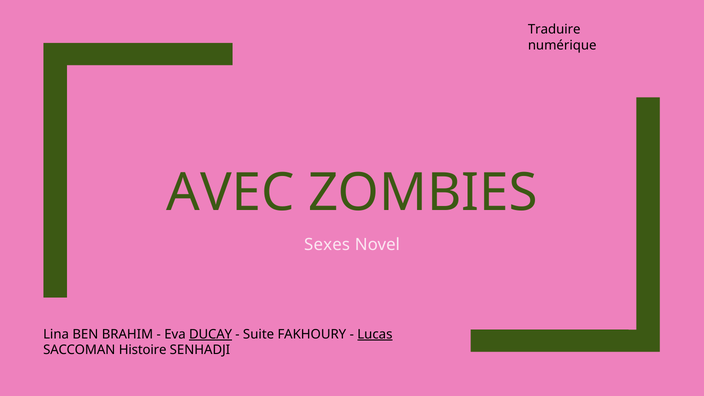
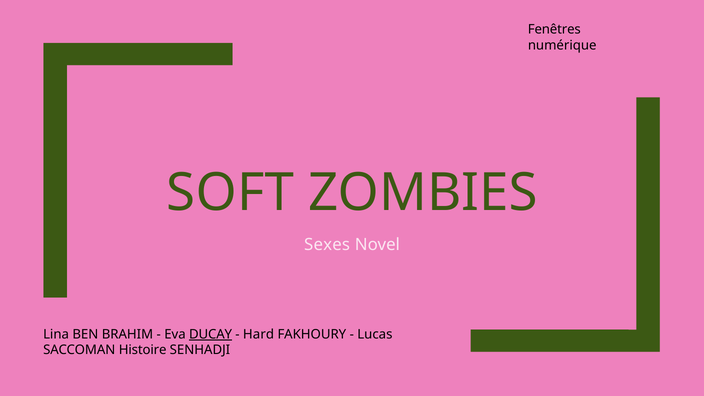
Traduire: Traduire -> Fenêtres (554, 29)
AVEC: AVEC -> SOFT (230, 193)
Suite: Suite -> Hard (259, 334)
Lucas underline: present -> none (375, 334)
